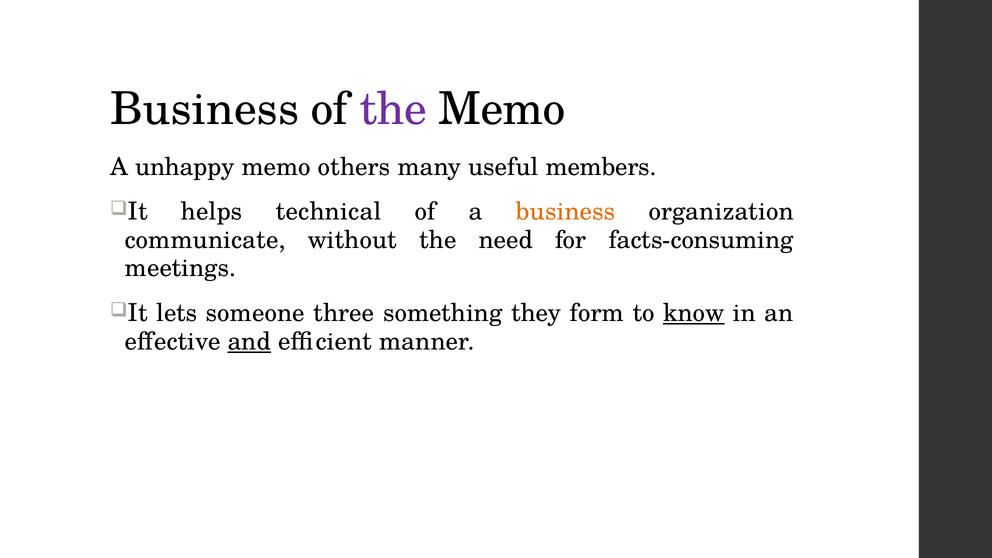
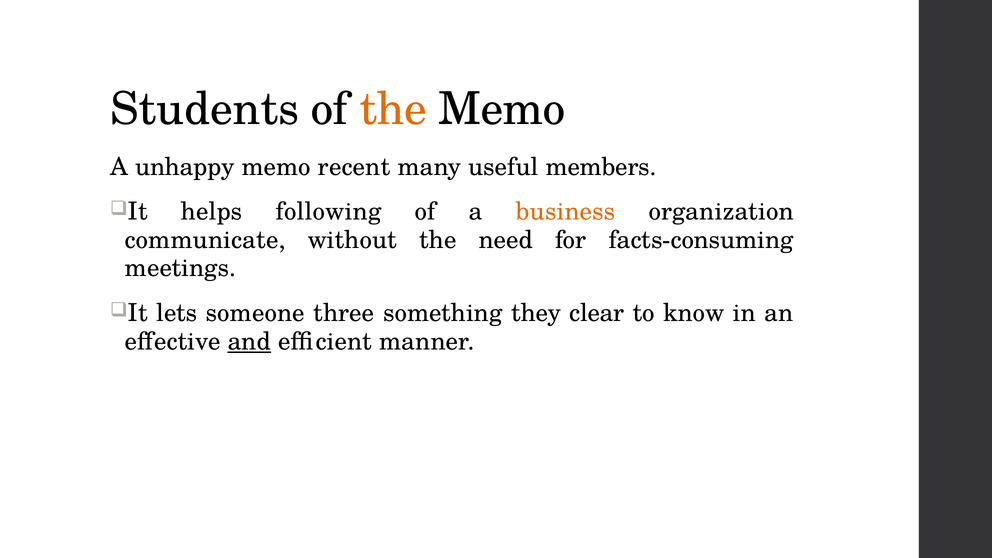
Business: Business -> Students (205, 109)
the colour: purple -> orange (393, 109)
others: others -> recent (354, 167)
technical: technical -> following (329, 212)
form: form -> clear (597, 313)
know underline: present -> none (694, 313)
